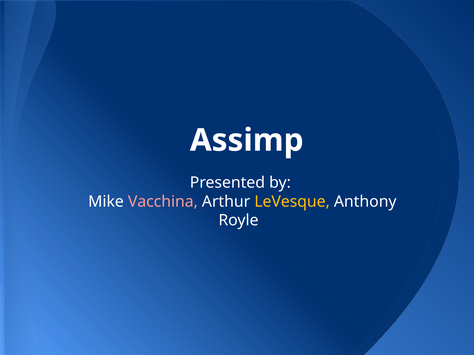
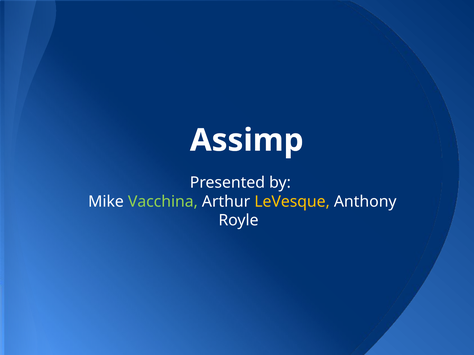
Vacchina colour: pink -> light green (163, 202)
